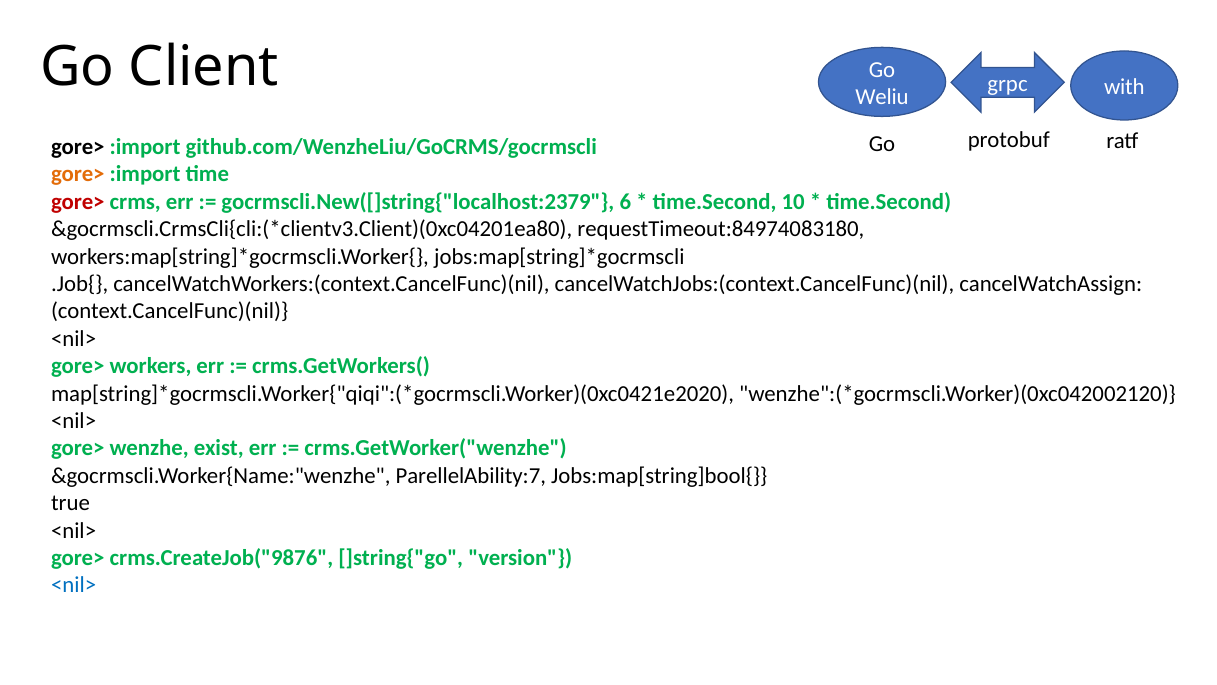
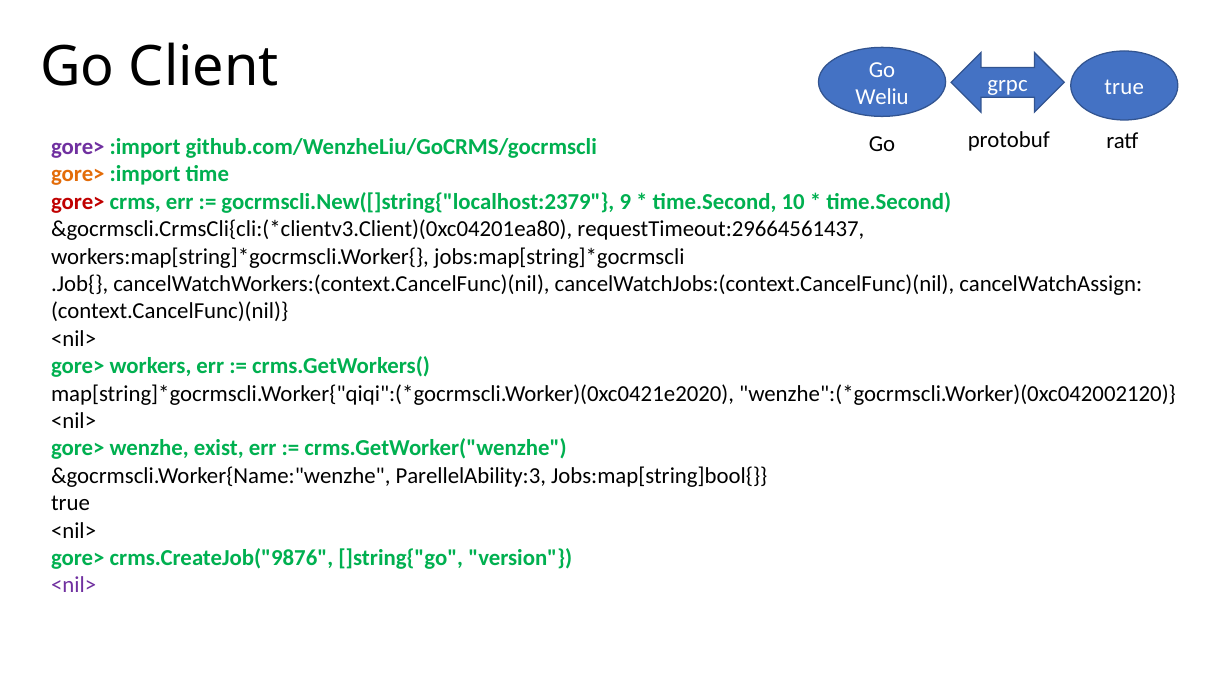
with: with -> true (1124, 87)
gore> colour: black -> purple (78, 147)
6: 6 -> 9 (625, 202)
requestTimeout:84974083180: requestTimeout:84974083180 -> requestTimeout:29664561437 (721, 229)
ParellelAbility:7: ParellelAbility:7 -> ParellelAbility:3 (471, 475)
<nil> colour: blue -> purple (74, 585)
